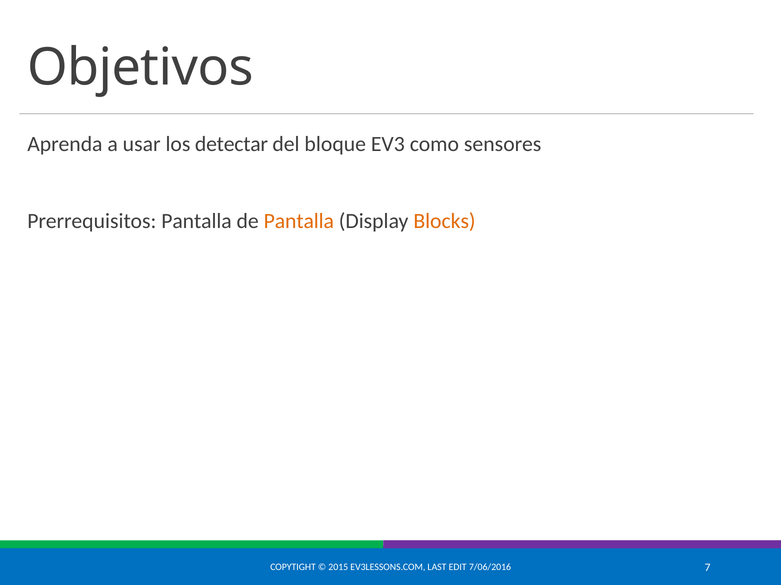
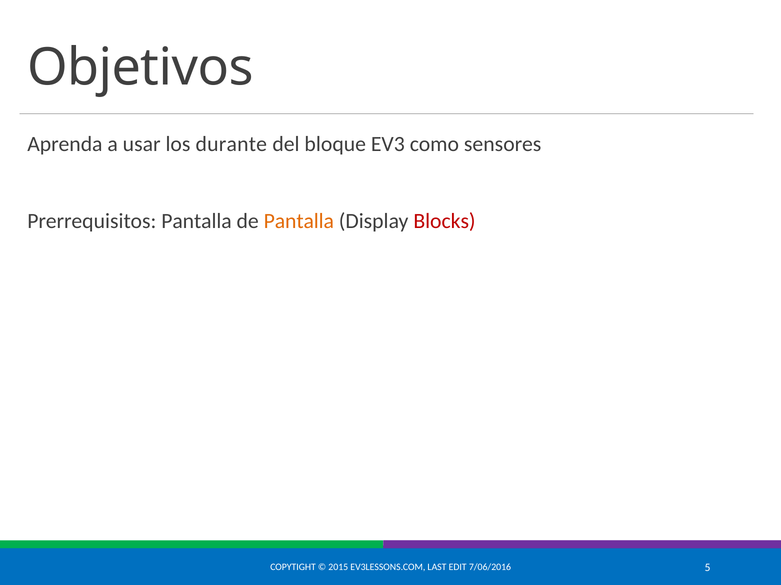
detectar: detectar -> durante (231, 144)
Blocks colour: orange -> red (444, 221)
7: 7 -> 5 (708, 568)
